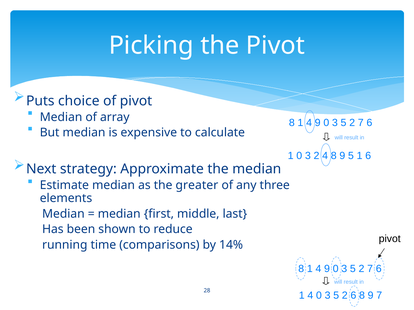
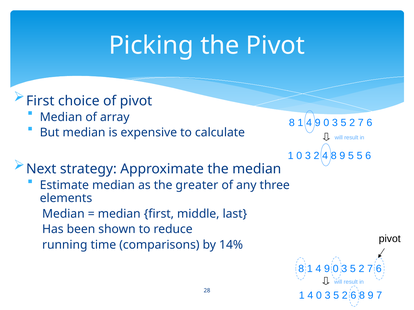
Puts: Puts -> First (40, 101)
5 1: 1 -> 5 (360, 156)
